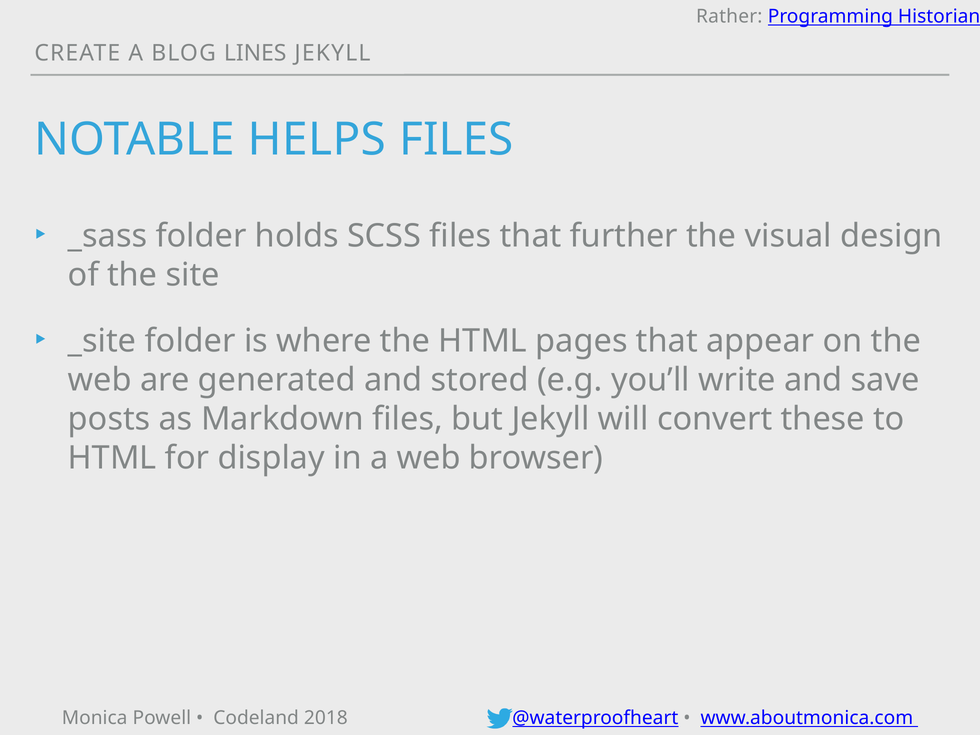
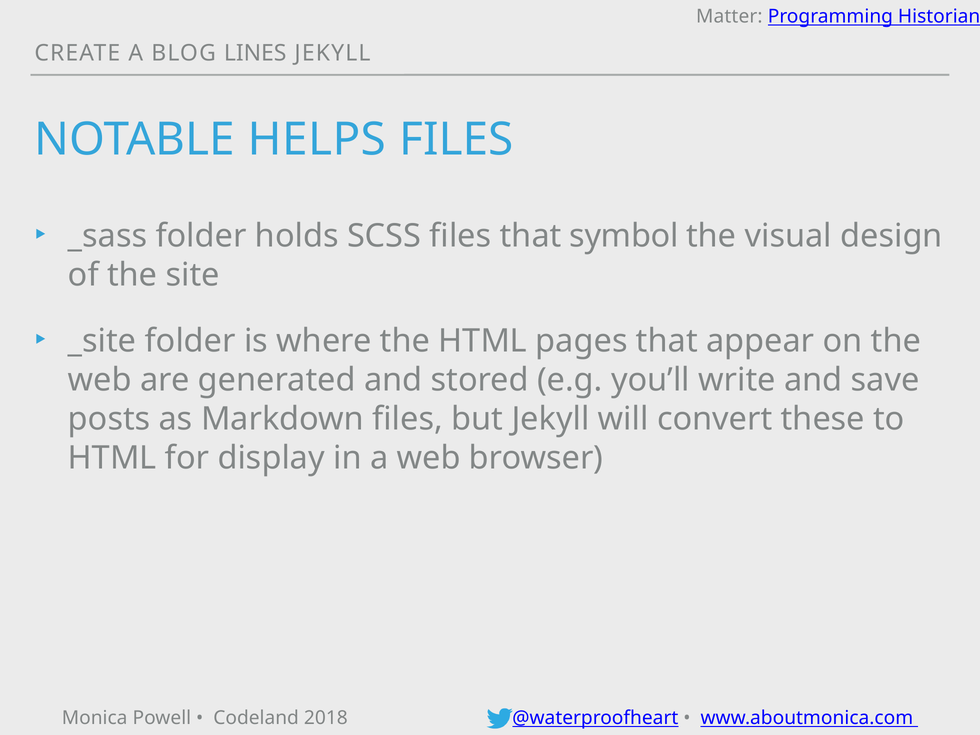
Rather: Rather -> Matter (729, 16)
further: further -> symbol (624, 236)
